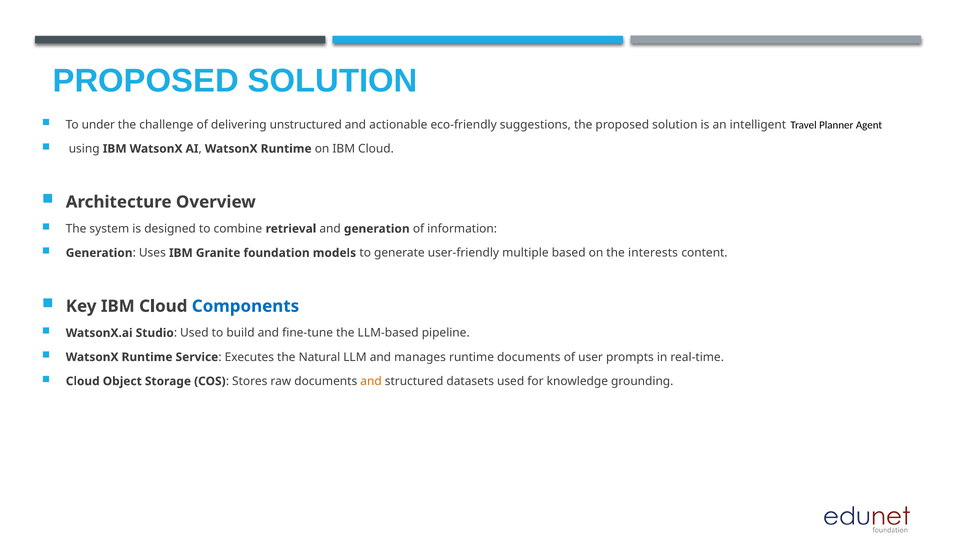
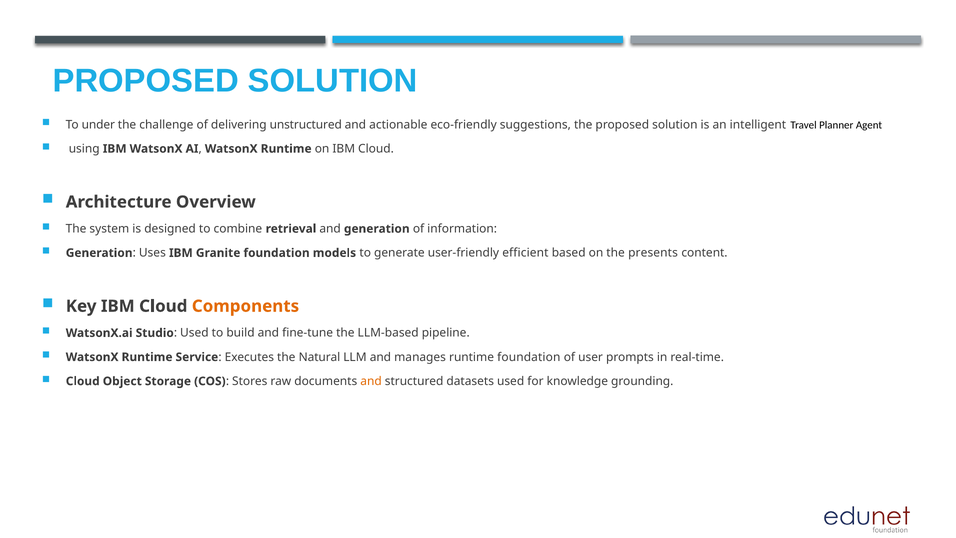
multiple: multiple -> efficient (525, 253)
interests: interests -> presents (653, 253)
Components colour: blue -> orange (245, 306)
runtime documents: documents -> foundation (529, 357)
